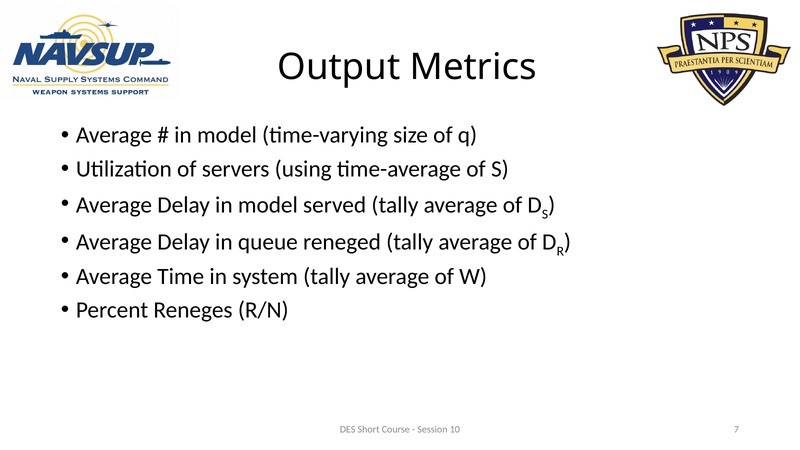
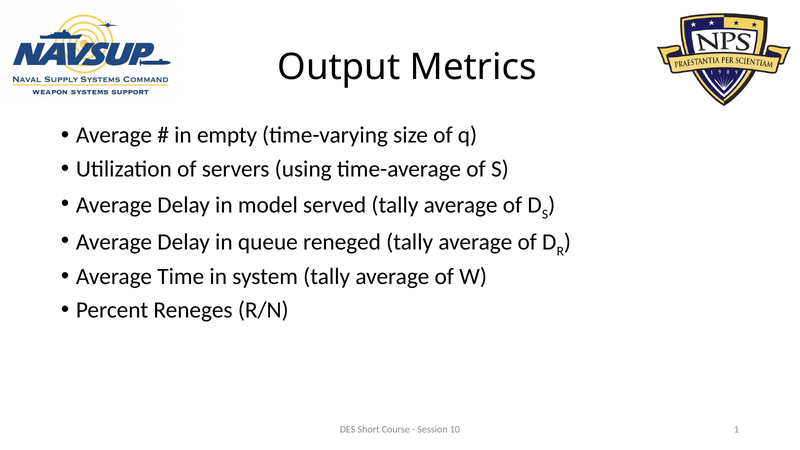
model: model -> empty (227, 135)
7: 7 -> 1 (737, 430)
